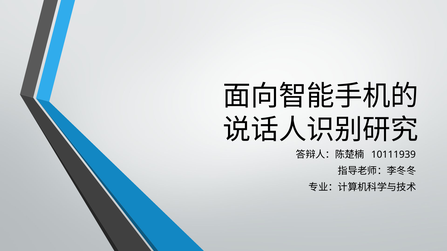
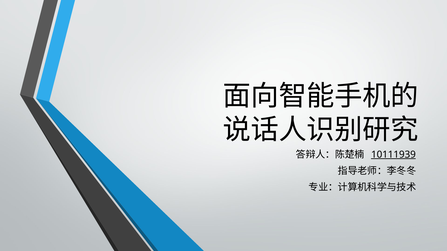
10111939 underline: none -> present (393, 155)
